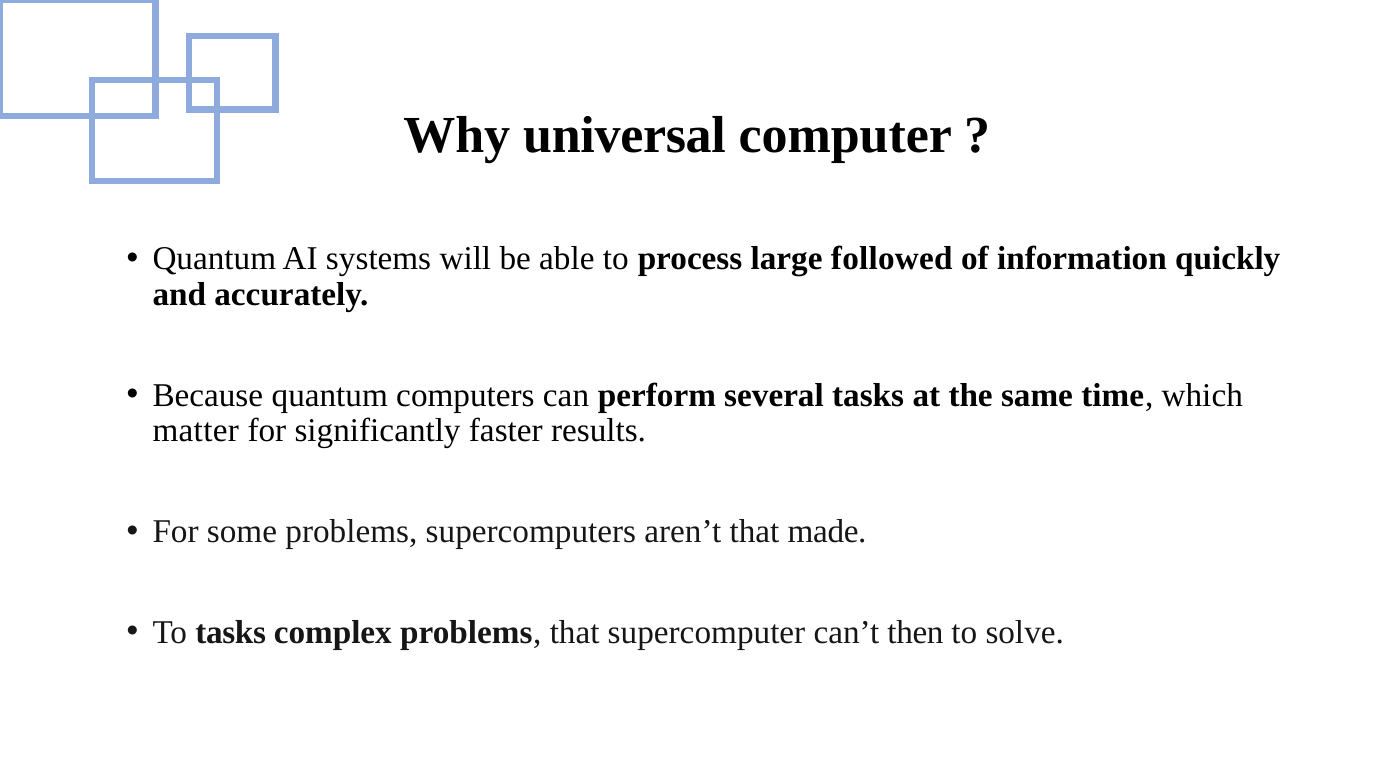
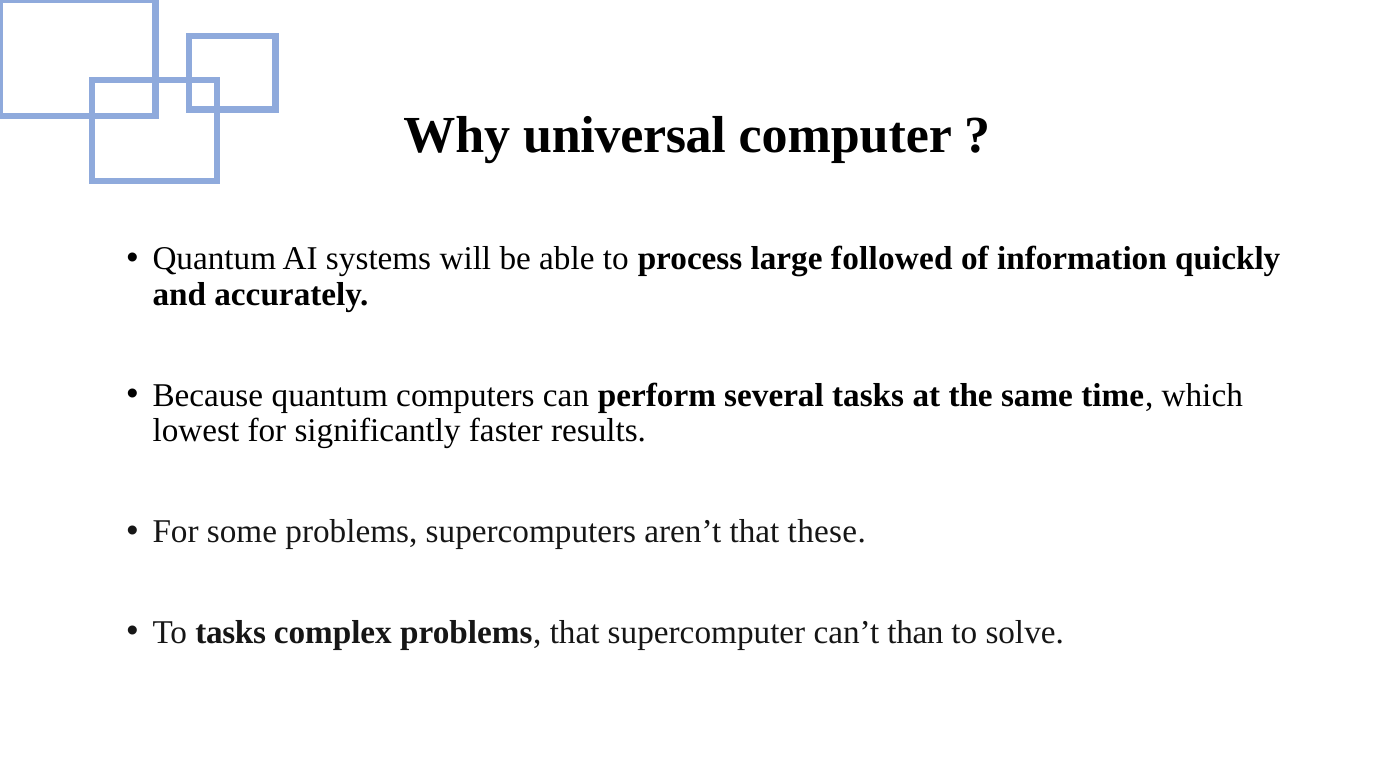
matter: matter -> lowest (196, 431)
made: made -> these (827, 532)
then: then -> than (916, 632)
